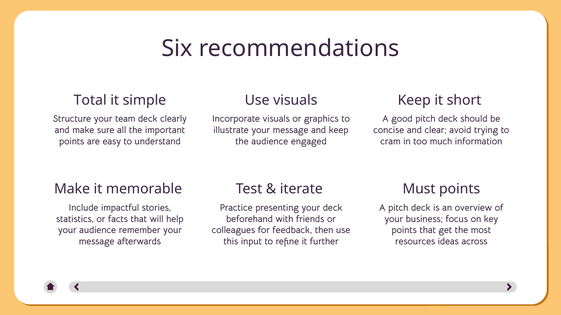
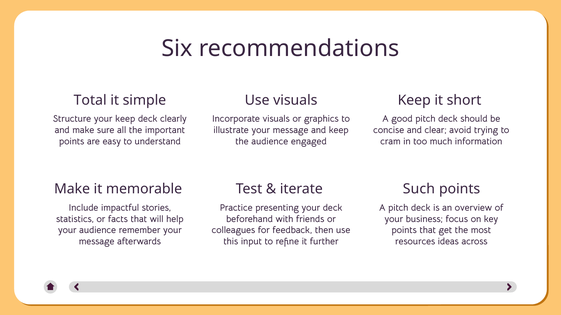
your team: team -> keep (125, 119)
Must: Must -> Such (419, 189)
